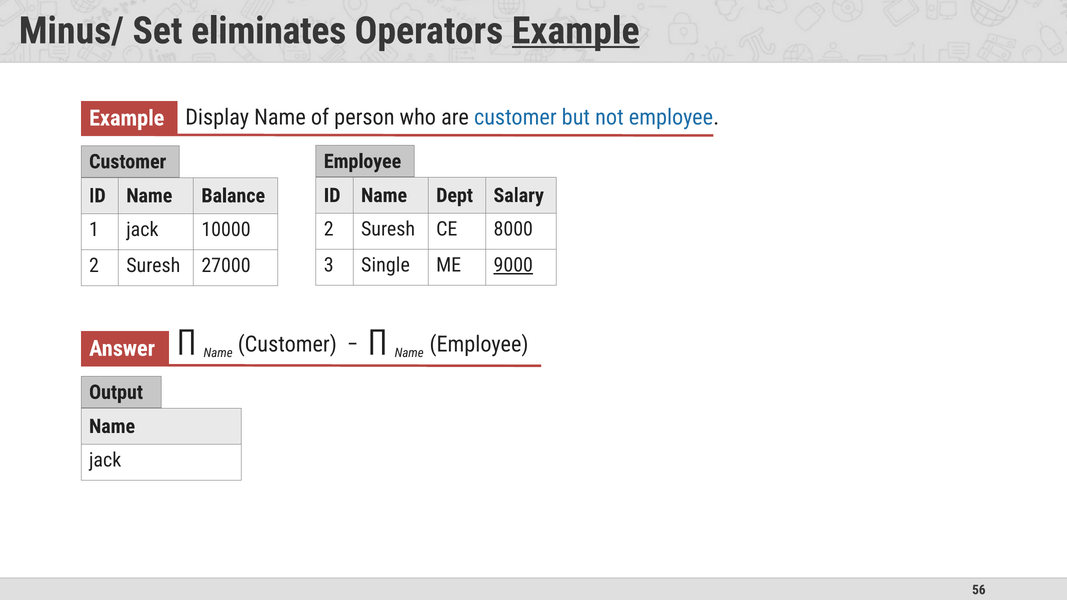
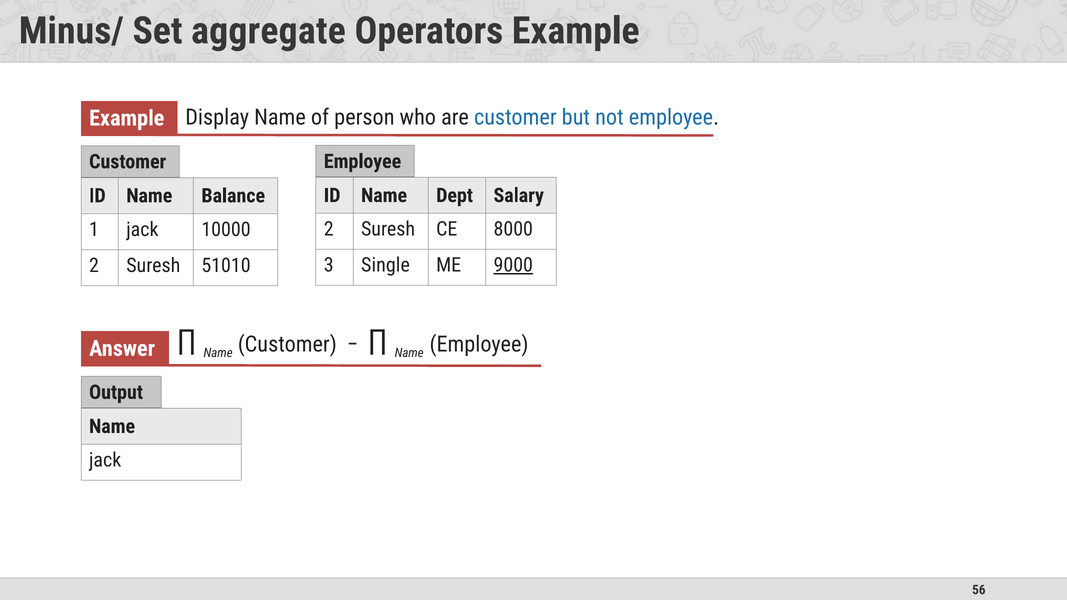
eliminates: eliminates -> aggregate (268, 31)
Example underline: present -> none (576, 31)
27000: 27000 -> 51010 (226, 266)
